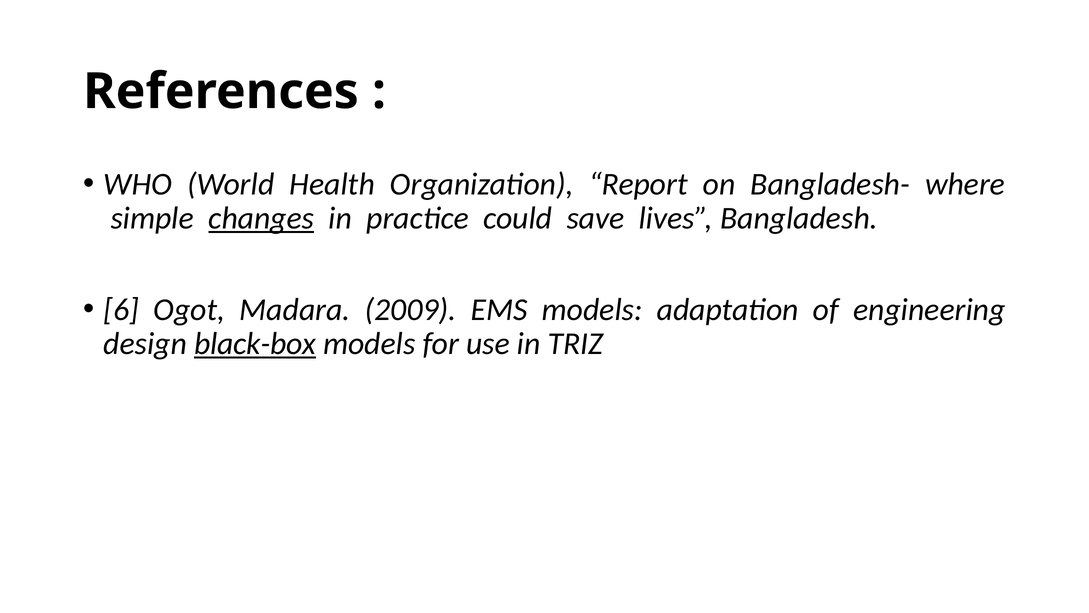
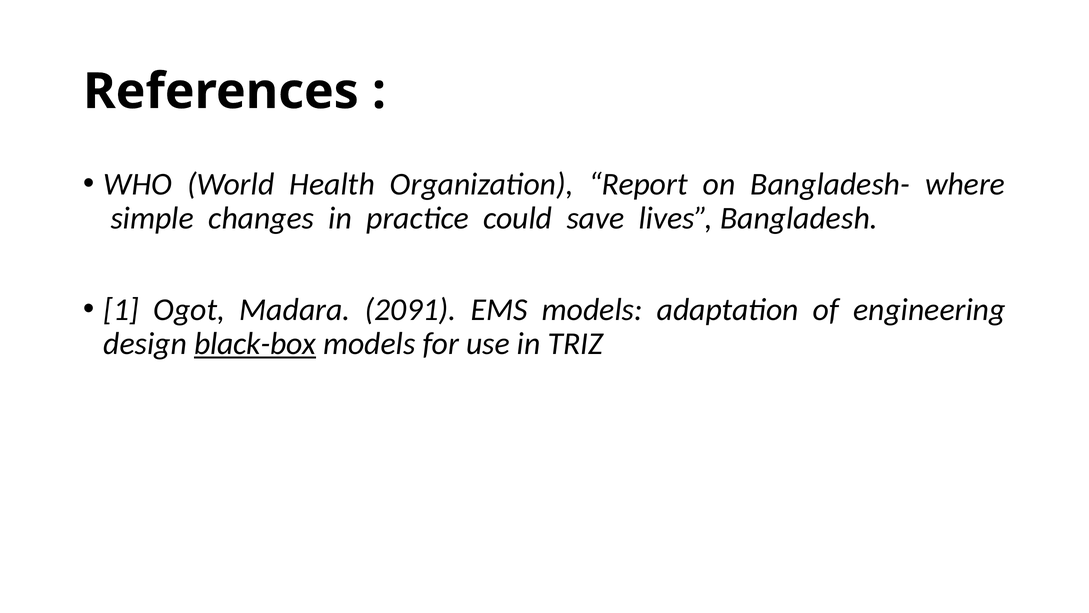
changes underline: present -> none (261, 218)
6: 6 -> 1 (121, 309)
2009: 2009 -> 2091 (411, 309)
